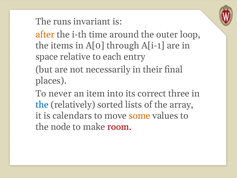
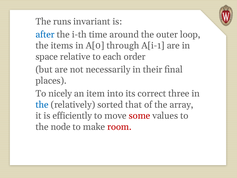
after colour: orange -> blue (45, 34)
entry: entry -> order (135, 57)
never: never -> nicely (60, 93)
lists: lists -> that (134, 105)
calendars: calendars -> efficiently (72, 116)
some colour: orange -> red (140, 116)
